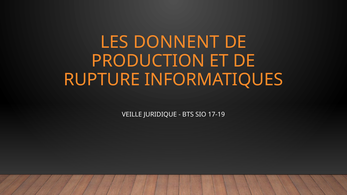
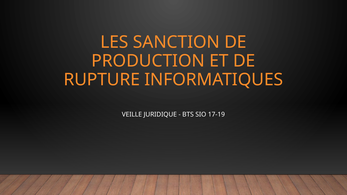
DONNENT: DONNENT -> SANCTION (176, 42)
